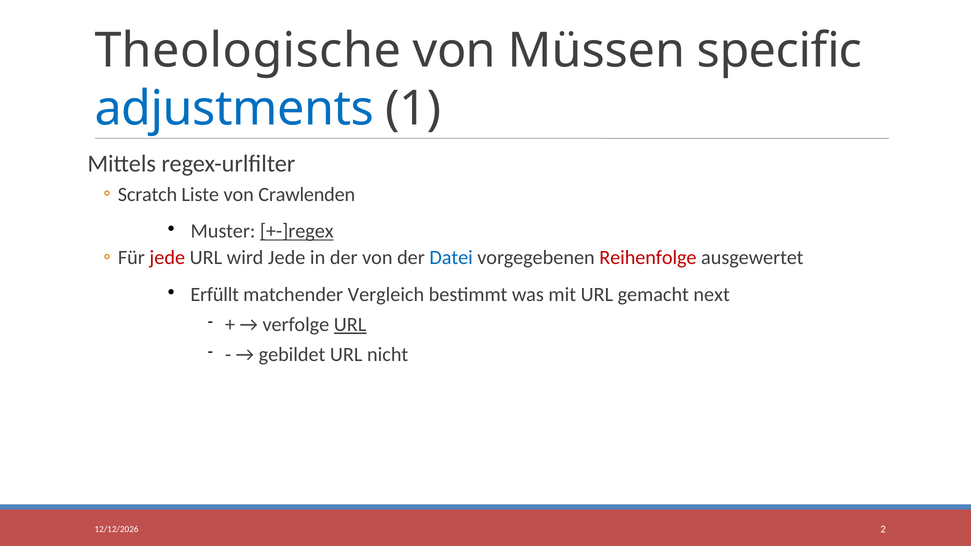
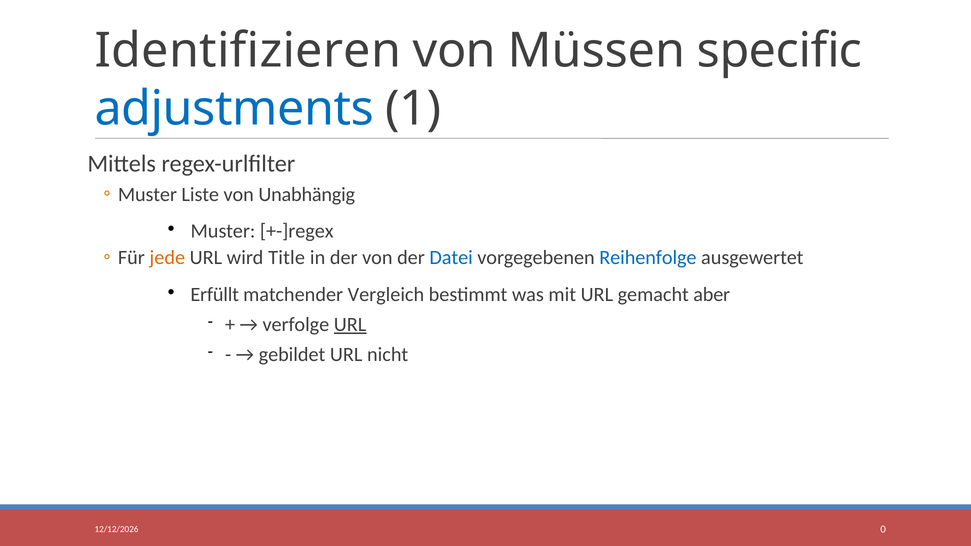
Theologische: Theologische -> Identifizieren (248, 51)
Scratch: Scratch -> Muster (147, 194)
Crawlenden: Crawlenden -> Unabhängig (307, 194)
+-]regex underline: present -> none (297, 231)
jede colour: red -> orange (167, 258)
wird Jede: Jede -> Title (287, 258)
Reihenfolge colour: red -> blue (648, 258)
next: next -> aber (712, 295)
2: 2 -> 0 (883, 530)
